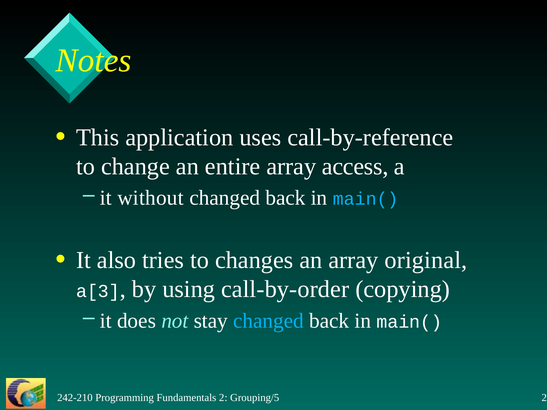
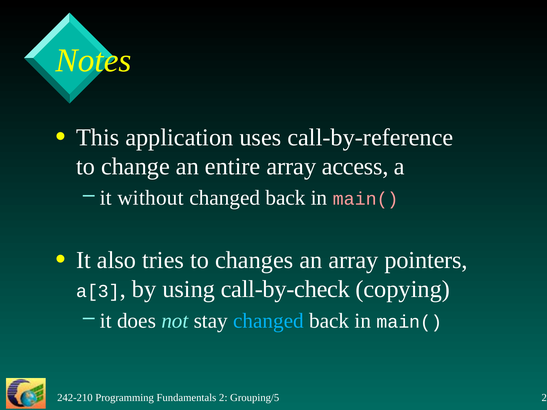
main( colour: light blue -> pink (366, 199)
original: original -> pointers (426, 260)
call-by-order: call-by-order -> call-by-check (285, 289)
